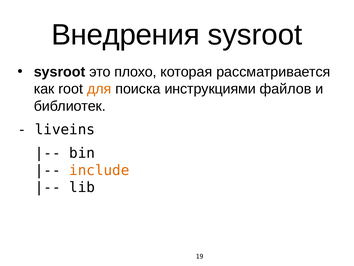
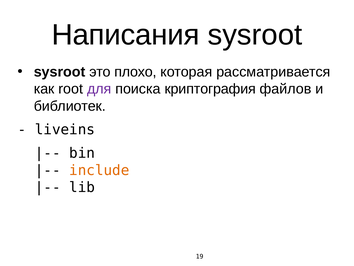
Внедрения: Внедрения -> Написания (126, 35)
для colour: orange -> purple (99, 89)
инструкциями: инструкциями -> криптография (210, 89)
